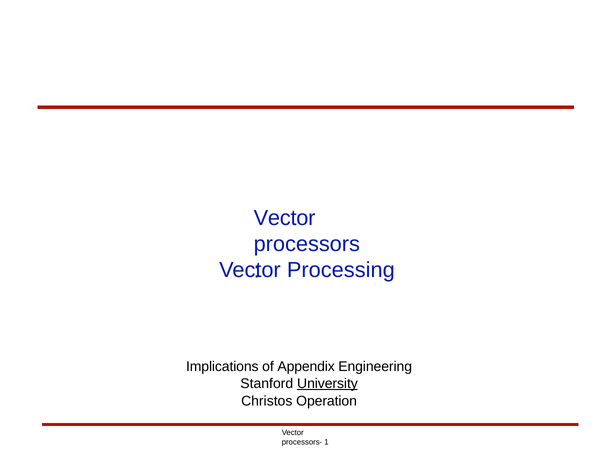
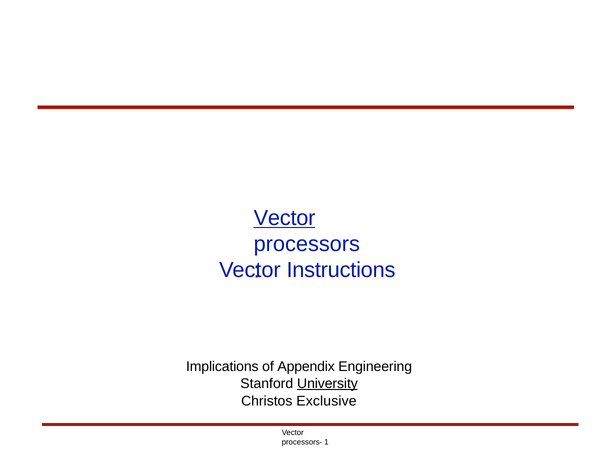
Vector underline: none -> present (285, 218)
Processing: Processing -> Instructions (341, 270)
Operation: Operation -> Exclusive (326, 401)
